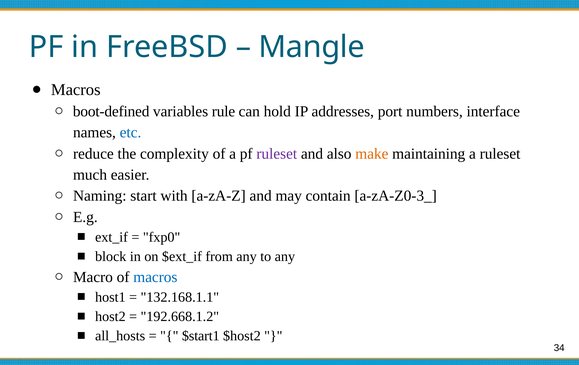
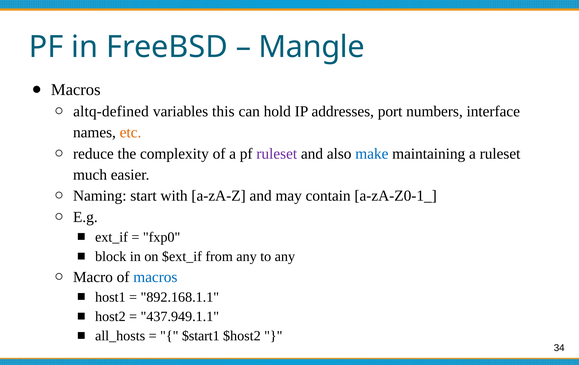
boot-defined: boot-defined -> altq-defined (111, 111)
rule: rule -> this (223, 111)
etc colour: blue -> orange (131, 132)
make colour: orange -> blue (372, 154)
a-zA-Z0-3_: a-zA-Z0-3_ -> a-zA-Z0-1_ (396, 196)
132.168.1.1: 132.168.1.1 -> 892.168.1.1 (180, 297)
192.668.1.2: 192.668.1.2 -> 437.949.1.1 (180, 316)
